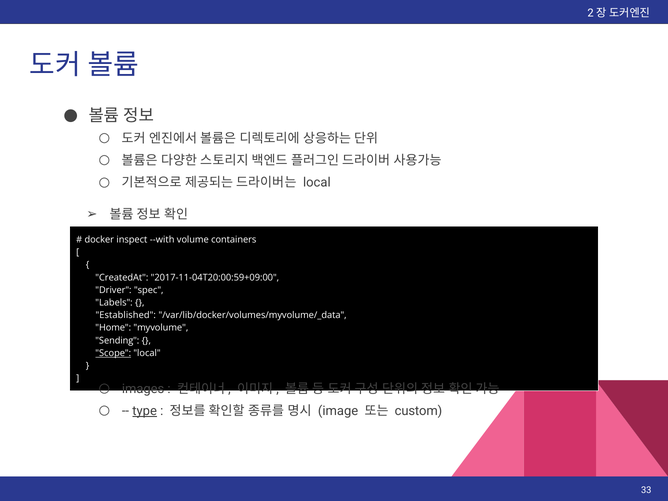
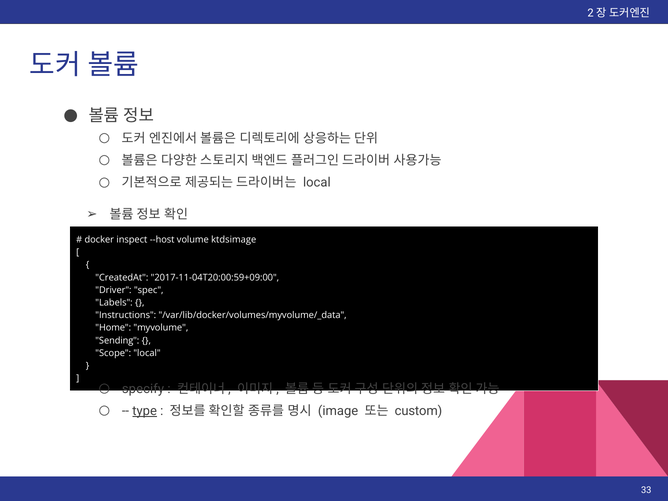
--with: --with -> --host (162, 240)
containers: containers -> ktdsimage (234, 240)
Established: Established -> Instructions (126, 315)
Scope underline: present -> none (113, 353)
images: images -> specify (143, 389)
